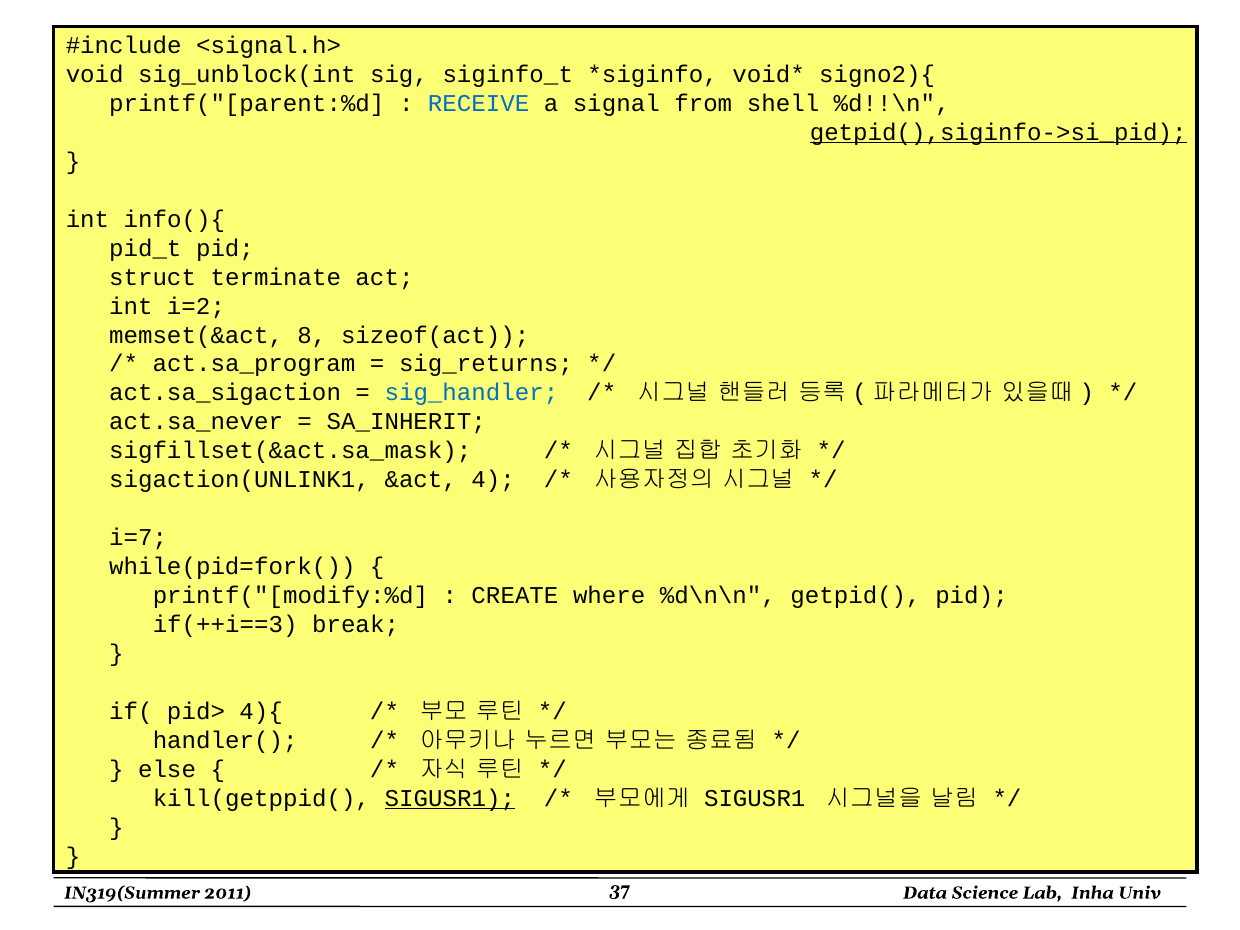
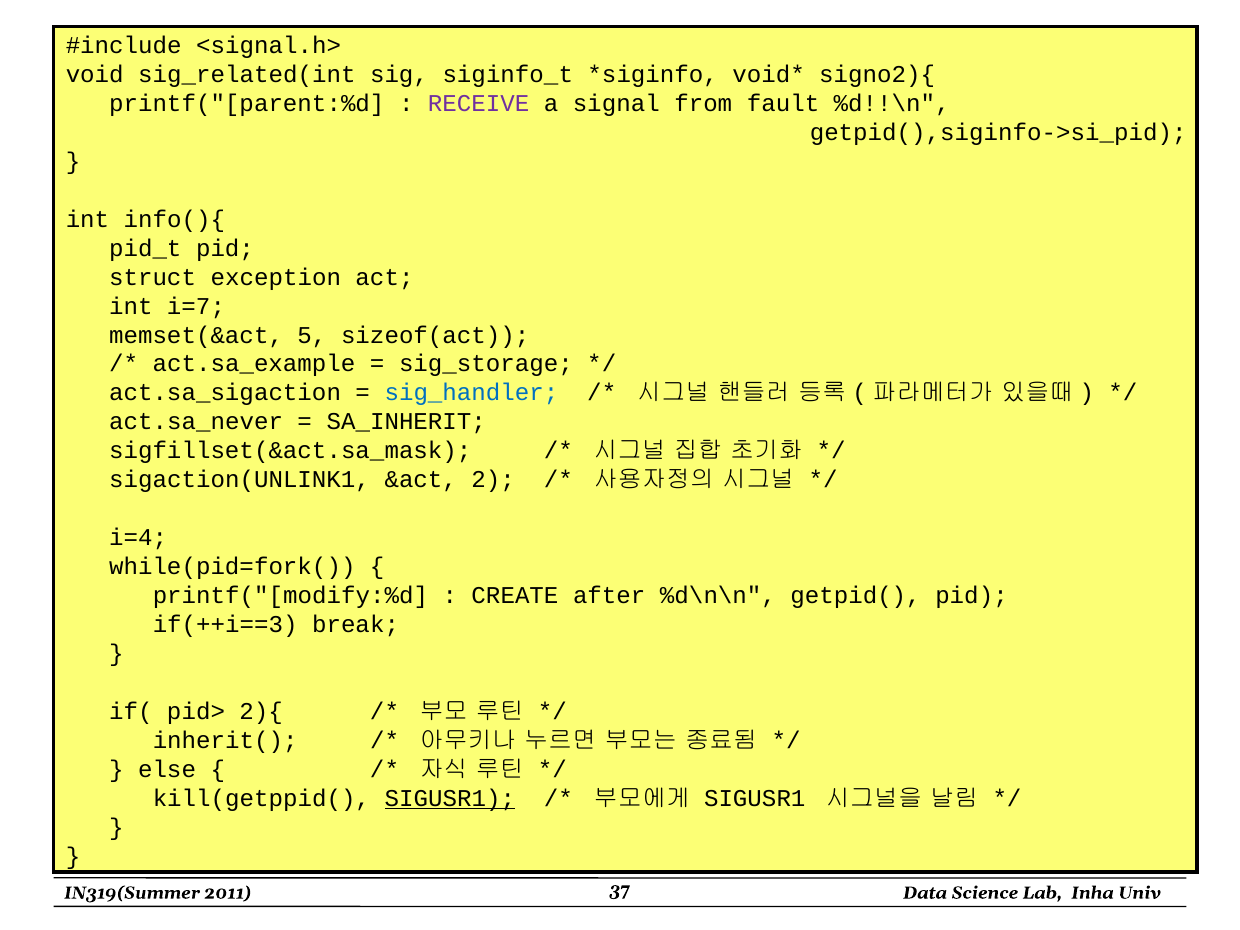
sig_unblock(int: sig_unblock(int -> sig_related(int (247, 74)
RECEIVE colour: blue -> purple (479, 103)
shell: shell -> fault (783, 103)
getpid(),siginfo->si_pid underline: present -> none (998, 132)
terminate: terminate -> exception (276, 277)
i=2: i=2 -> i=7 (196, 306)
8: 8 -> 5 (312, 335)
act.sa_program: act.sa_program -> act.sa_example (254, 364)
sig_returns: sig_returns -> sig_storage (486, 364)
4: 4 -> 2 (493, 480)
i=7: i=7 -> i=4 (138, 538)
where: where -> after (609, 596)
4){: 4){ -> 2){ (261, 711)
handler(: handler( -> inherit( (225, 740)
